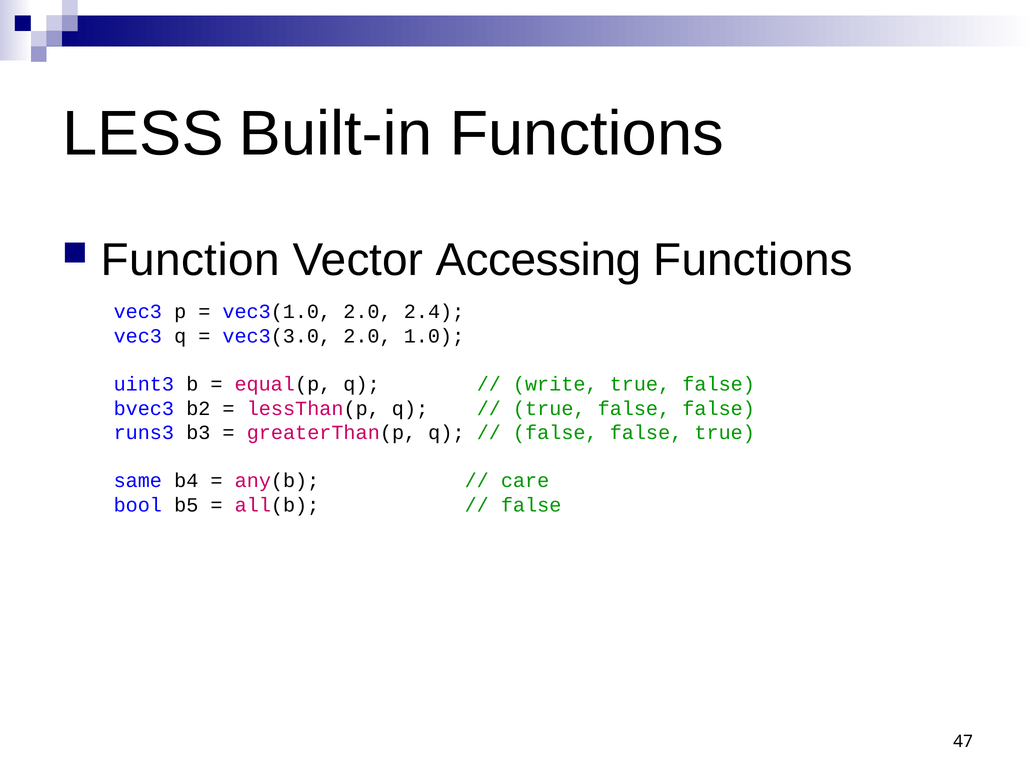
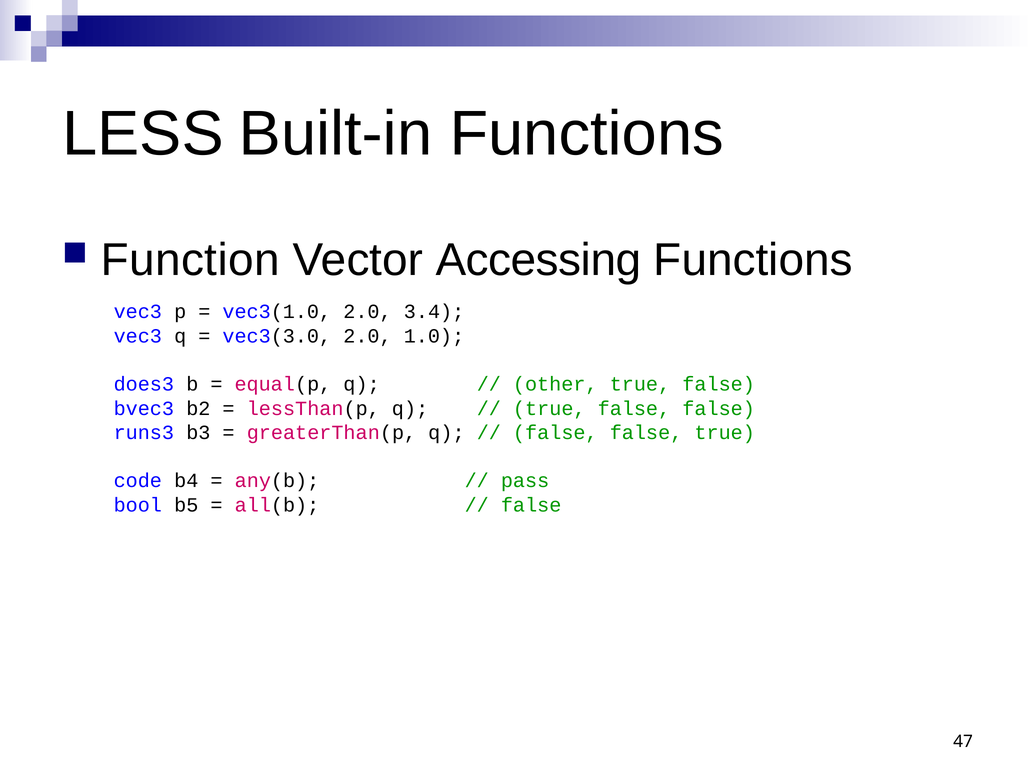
2.4: 2.4 -> 3.4 (434, 312)
uint3: uint3 -> does3 (144, 384)
write: write -> other (555, 384)
same: same -> code (138, 481)
care: care -> pass (525, 481)
